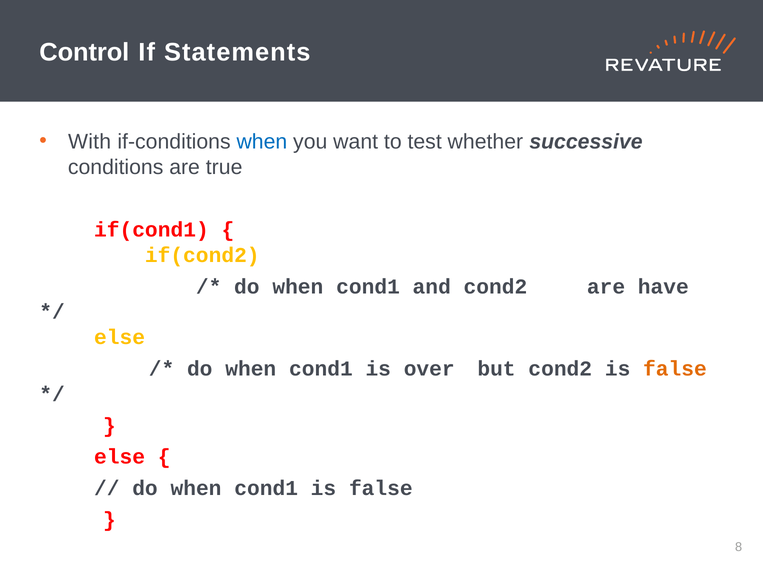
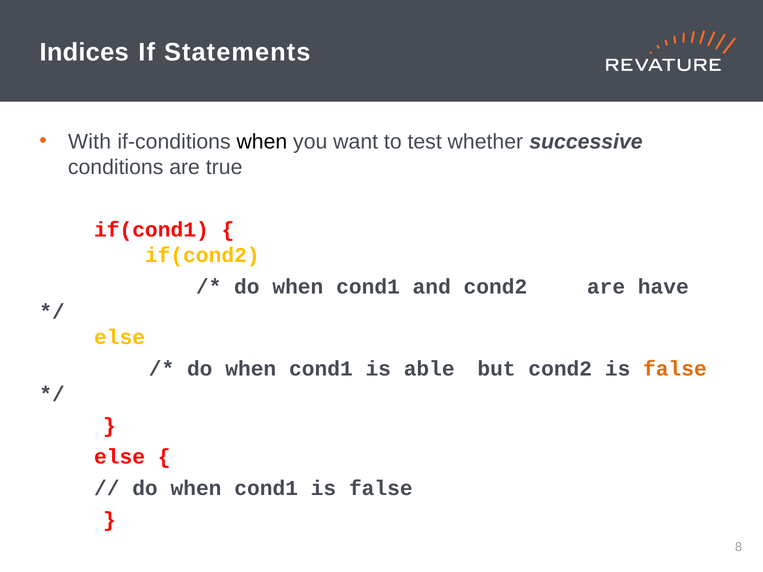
Control: Control -> Indices (84, 52)
when colour: blue -> black (262, 142)
over: over -> able (429, 369)
